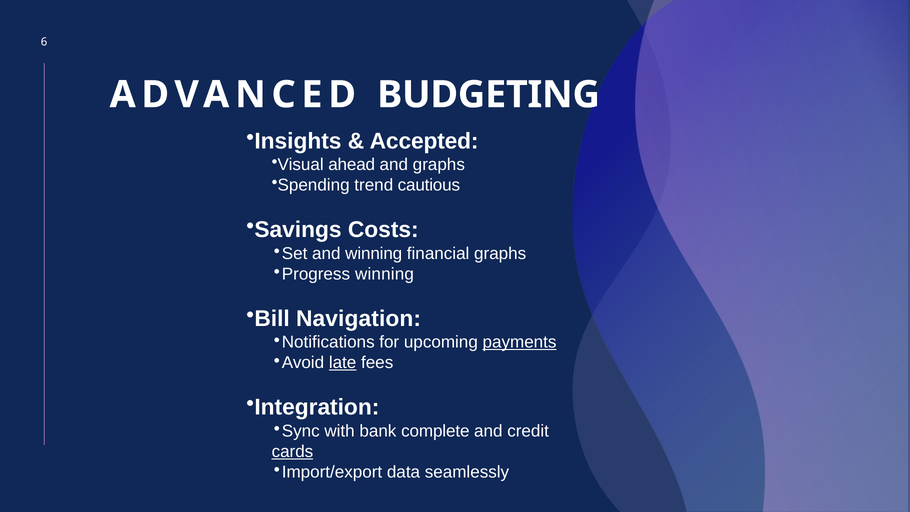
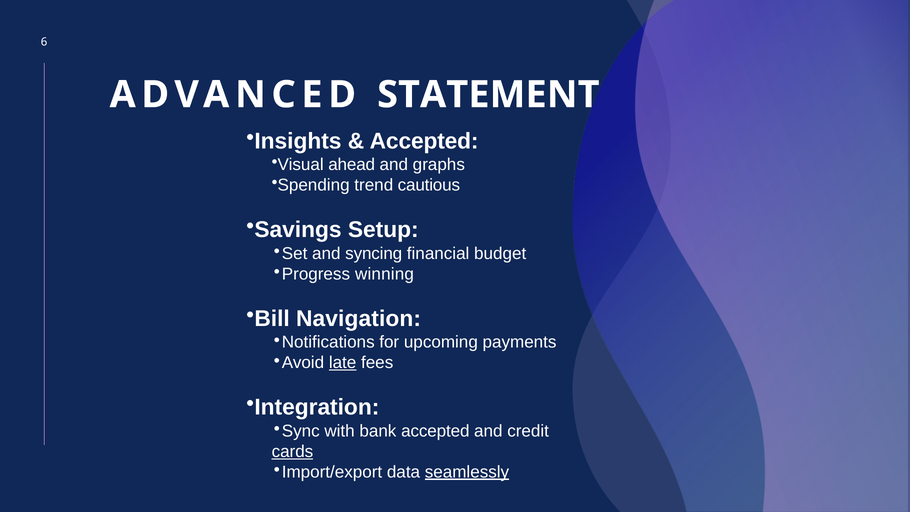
BUDGETING: BUDGETING -> STATEMENT (488, 95)
Costs: Costs -> Setup (383, 230)
and winning: winning -> syncing (374, 253)
financial graphs: graphs -> budget (500, 253)
payments underline: present -> none (520, 342)
bank complete: complete -> accepted (435, 431)
seamlessly underline: none -> present (467, 472)
